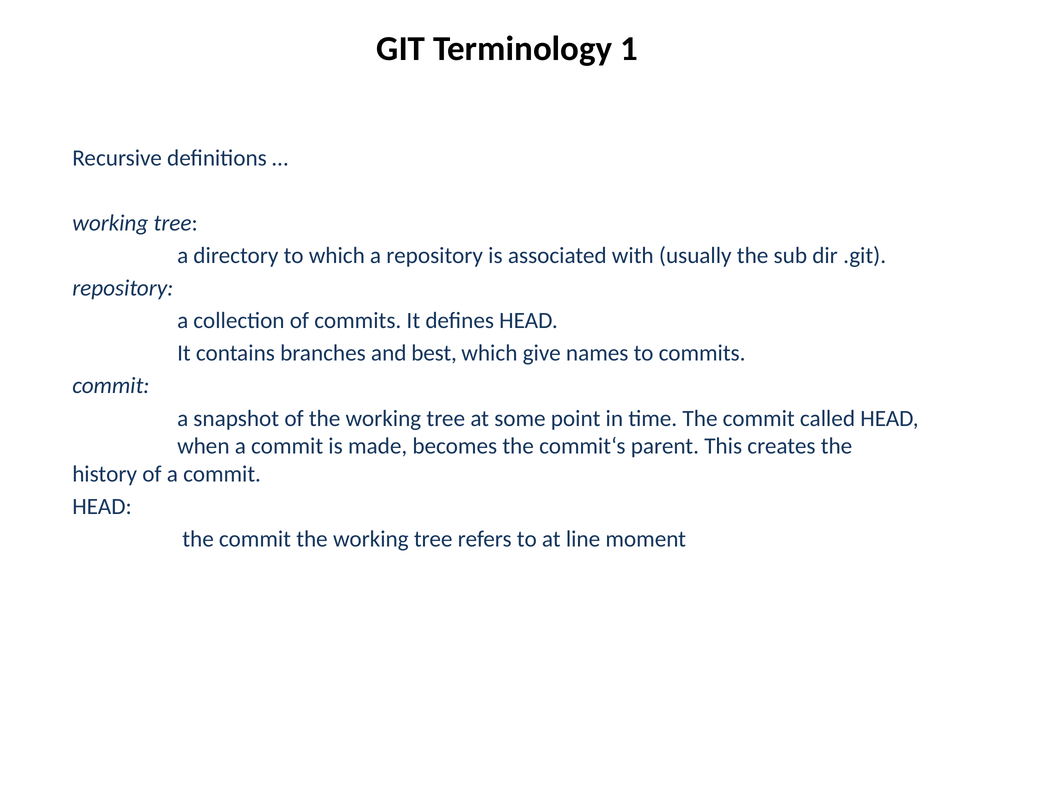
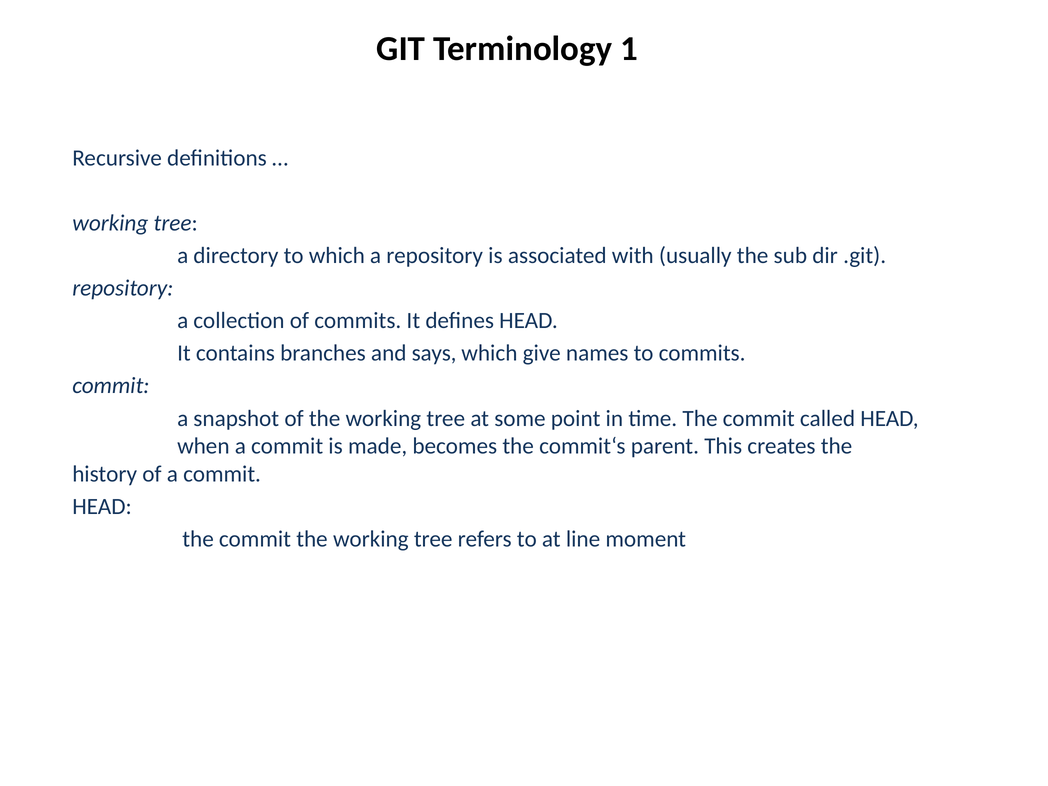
best: best -> says (434, 353)
